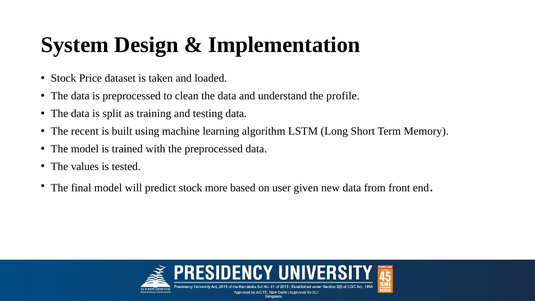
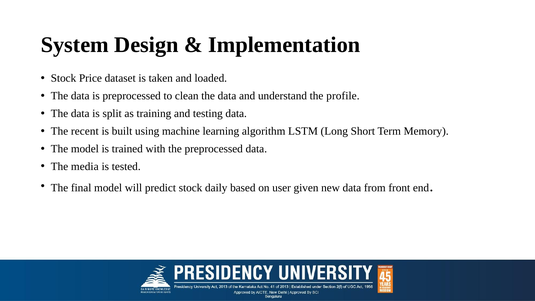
values: values -> media (85, 166)
more: more -> daily (216, 188)
